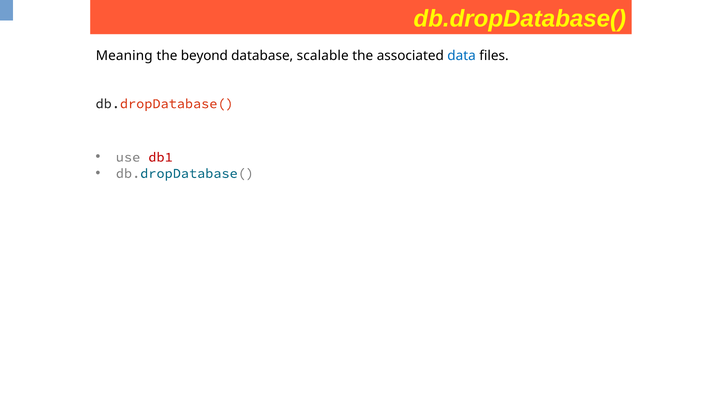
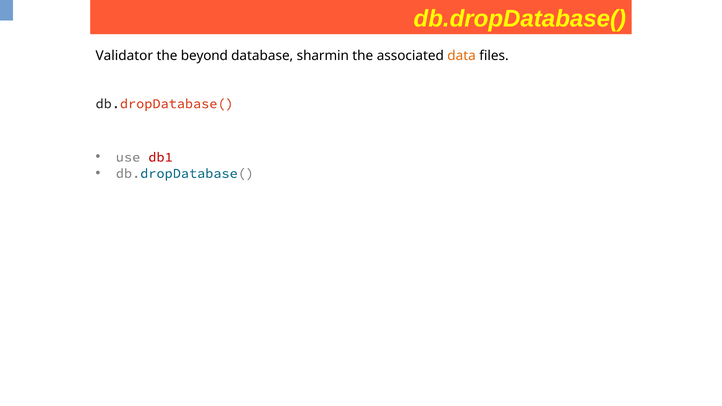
Meaning: Meaning -> Validator (124, 56)
scalable: scalable -> sharmin (323, 56)
data colour: blue -> orange (462, 56)
